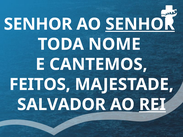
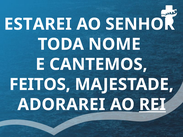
SENHOR: SENHOR -> ESTAREI (38, 24)
SENHOR underline: present -> none (140, 24)
SALVADOR: SALVADOR -> ADORAREI (61, 105)
